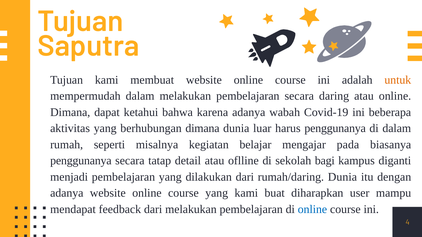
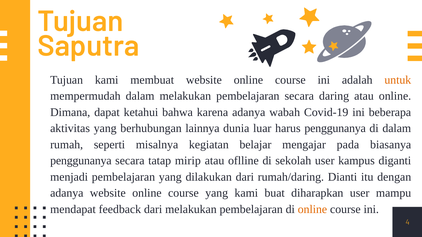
berhubungan dimana: dimana -> lainnya (202, 129)
detail: detail -> mirip (188, 161)
sekolah bagi: bagi -> user (325, 161)
rumah/daring Dunia: Dunia -> Dianti (343, 177)
online colour: blue -> orange (312, 209)
